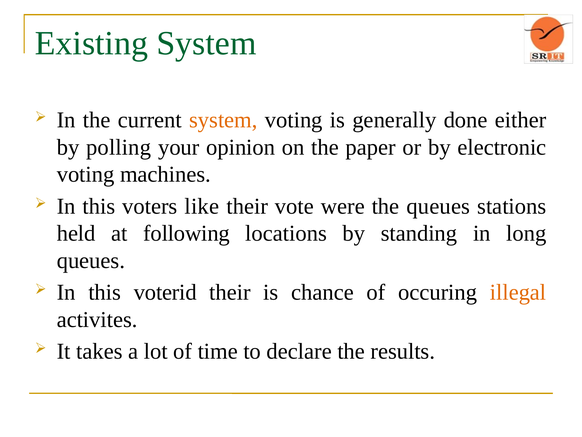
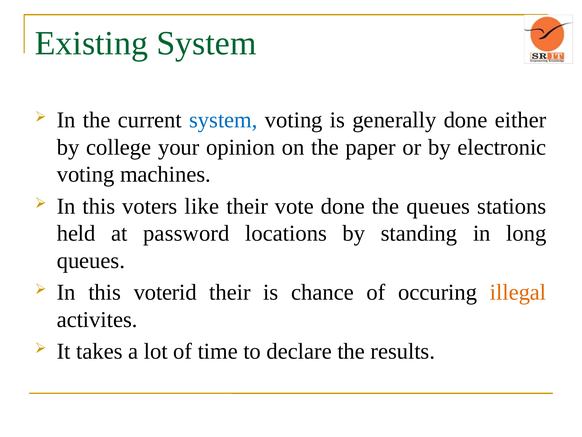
system colour: orange -> blue (223, 120)
polling: polling -> college (119, 147)
vote were: were -> done (343, 206)
following: following -> password (186, 233)
